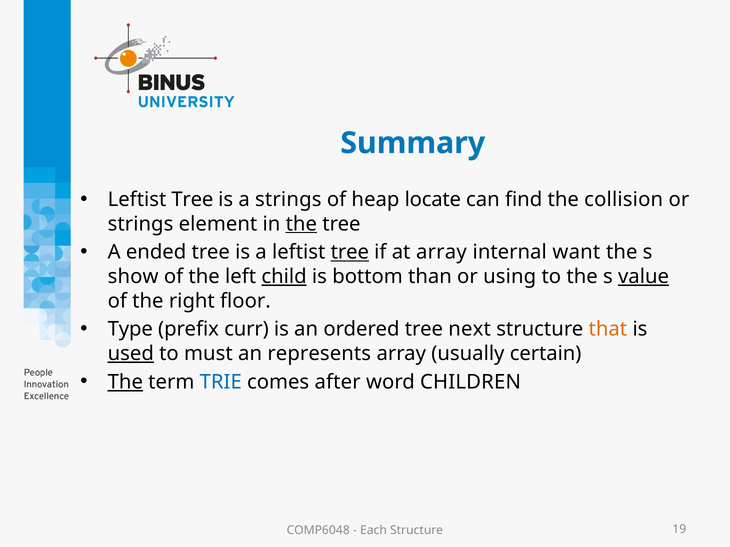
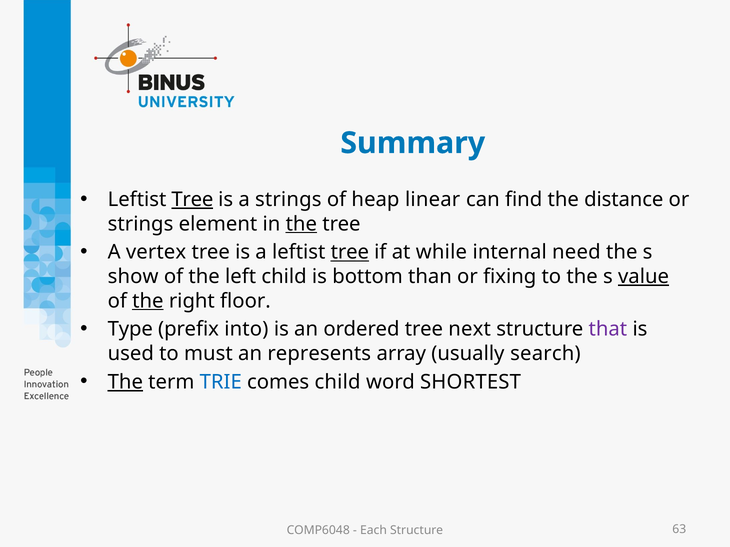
Tree underline: none -> present (192, 200)
locate: locate -> linear (433, 200)
collision: collision -> distance (624, 200)
ended: ended -> vertex (156, 252)
at array: array -> while (441, 252)
want: want -> need (576, 252)
child underline: present -> none (284, 277)
using: using -> fixing (510, 277)
the underline: none -> present (148, 301)
curr: curr -> into (246, 330)
that colour: orange -> purple (608, 330)
used underline: present -> none (131, 354)
certain: certain -> search (545, 354)
comes after: after -> child (338, 382)
CHILDREN: CHILDREN -> SHORTEST (471, 382)
19: 19 -> 63 (679, 530)
